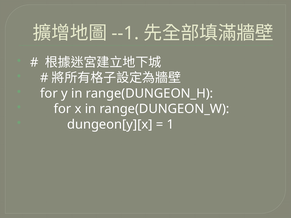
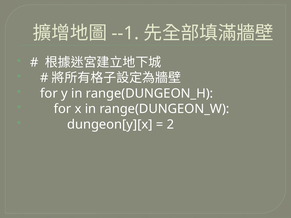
1: 1 -> 2 (170, 125)
